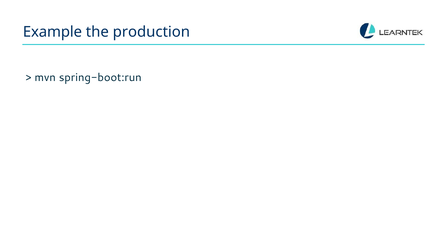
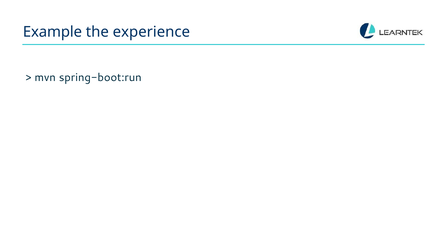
production: production -> experience (151, 32)
